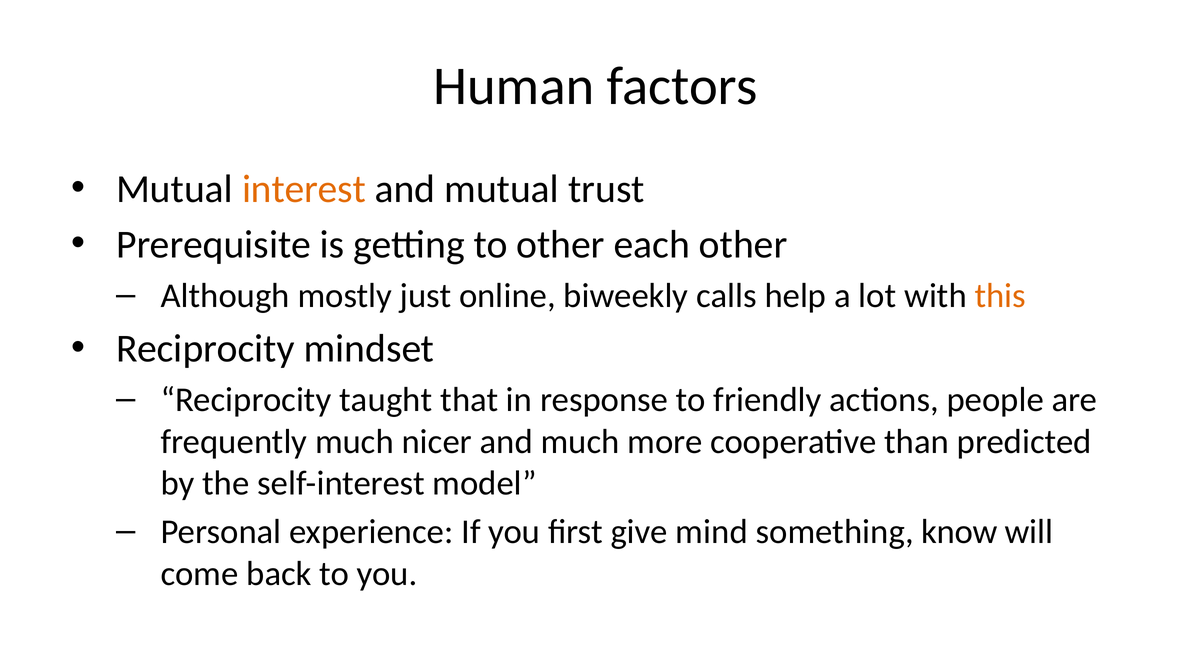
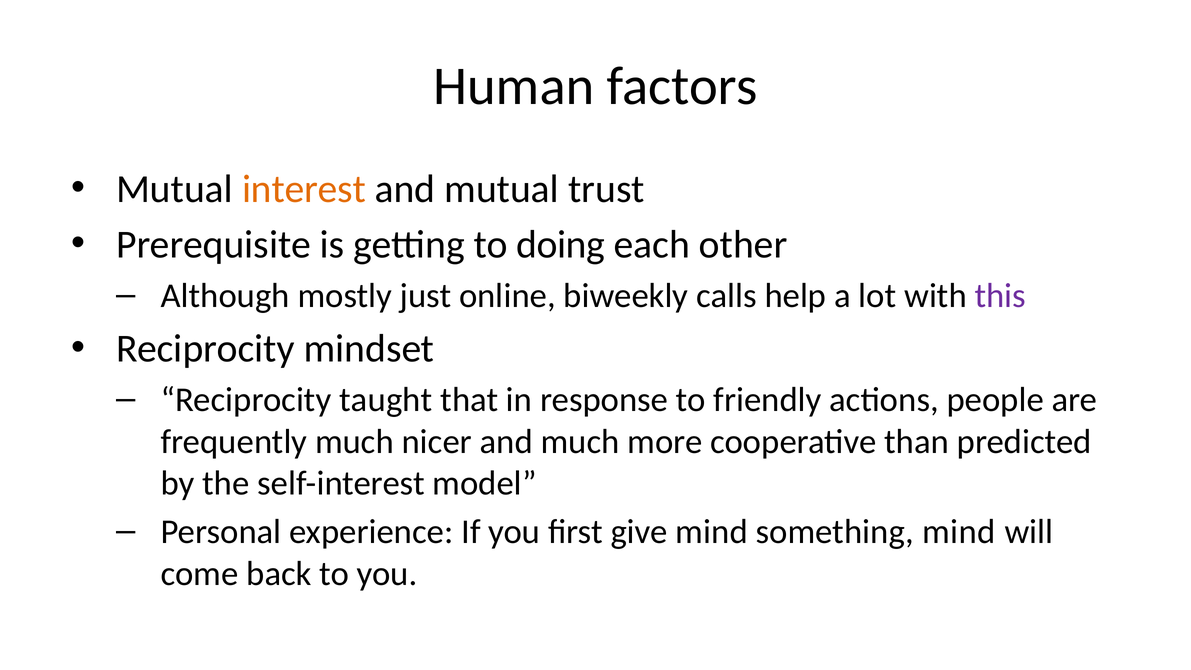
to other: other -> doing (561, 244)
this colour: orange -> purple (1000, 296)
something know: know -> mind (959, 532)
